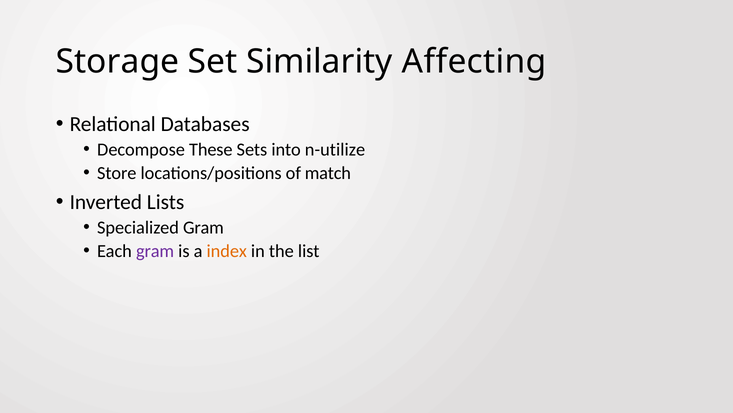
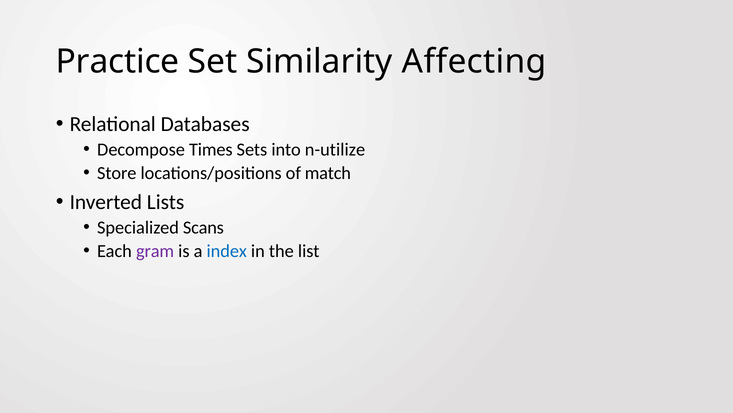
Storage: Storage -> Practice (118, 62)
These: These -> Times (211, 149)
Specialized Gram: Gram -> Scans (203, 227)
index colour: orange -> blue (227, 251)
